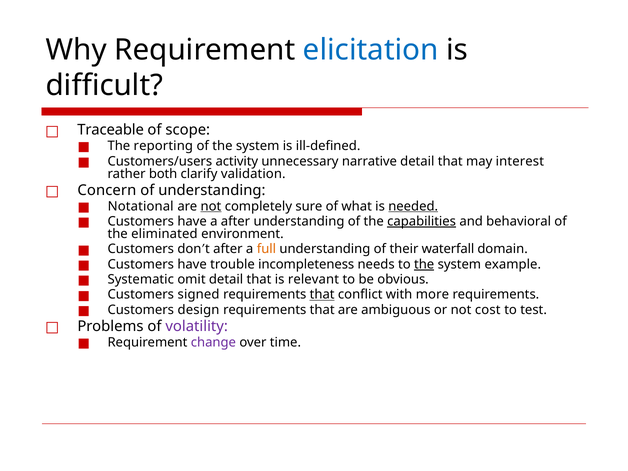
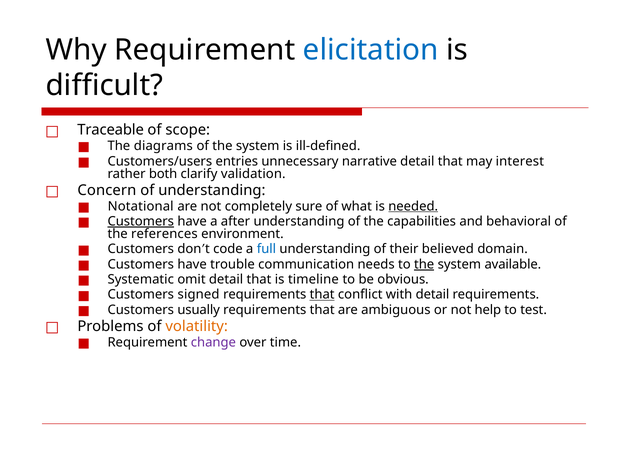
reporting: reporting -> diagrams (163, 146)
activity: activity -> entries (237, 161)
not underline: present -> none (211, 206)
Customers underline: none -> present (141, 221)
capabilities underline: present -> none (422, 221)
eliminated: eliminated -> references (164, 234)
don’t after: after -> code (228, 249)
full colour: orange -> blue (266, 249)
waterfall: waterfall -> believed (448, 249)
incompleteness: incompleteness -> communication (306, 264)
example: example -> available (513, 264)
relevant: relevant -> timeline (313, 279)
with more: more -> detail (433, 295)
design: design -> usually (199, 310)
cost: cost -> help (488, 310)
volatility colour: purple -> orange (197, 326)
